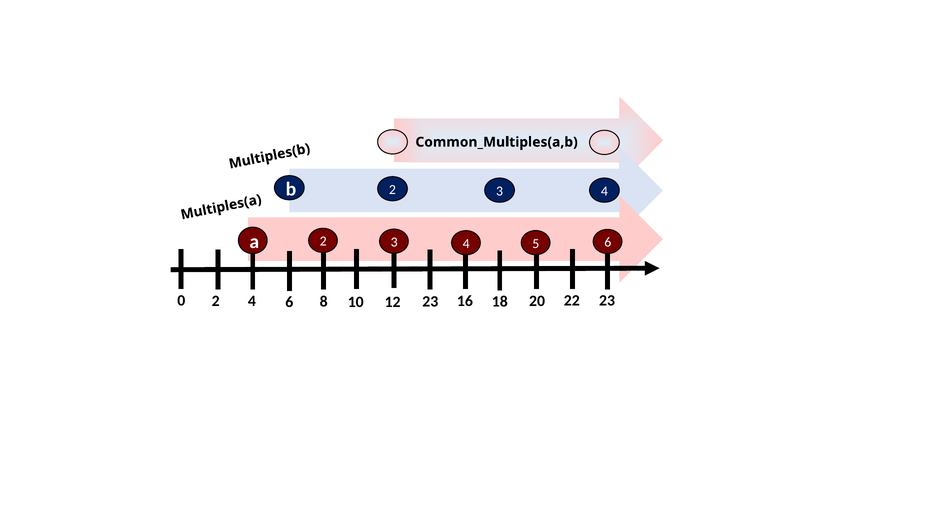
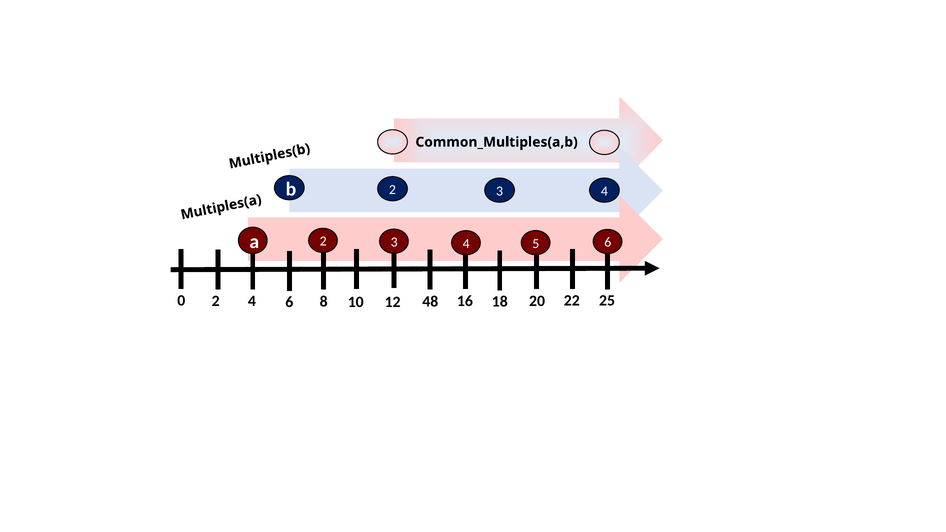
22 23: 23 -> 25 (607, 301)
12 23: 23 -> 48 (430, 302)
